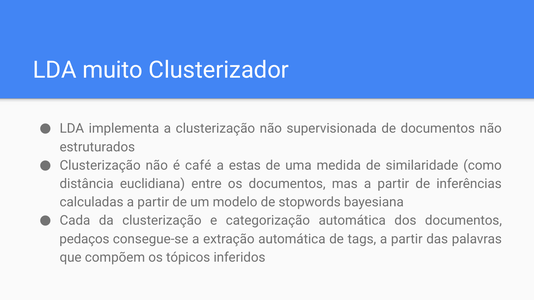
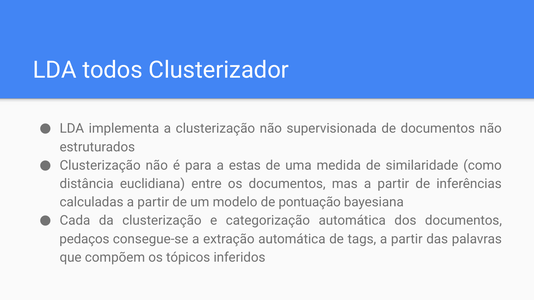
muito: muito -> todos (113, 70)
café: café -> para (198, 166)
stopwords: stopwords -> pontuação (310, 202)
